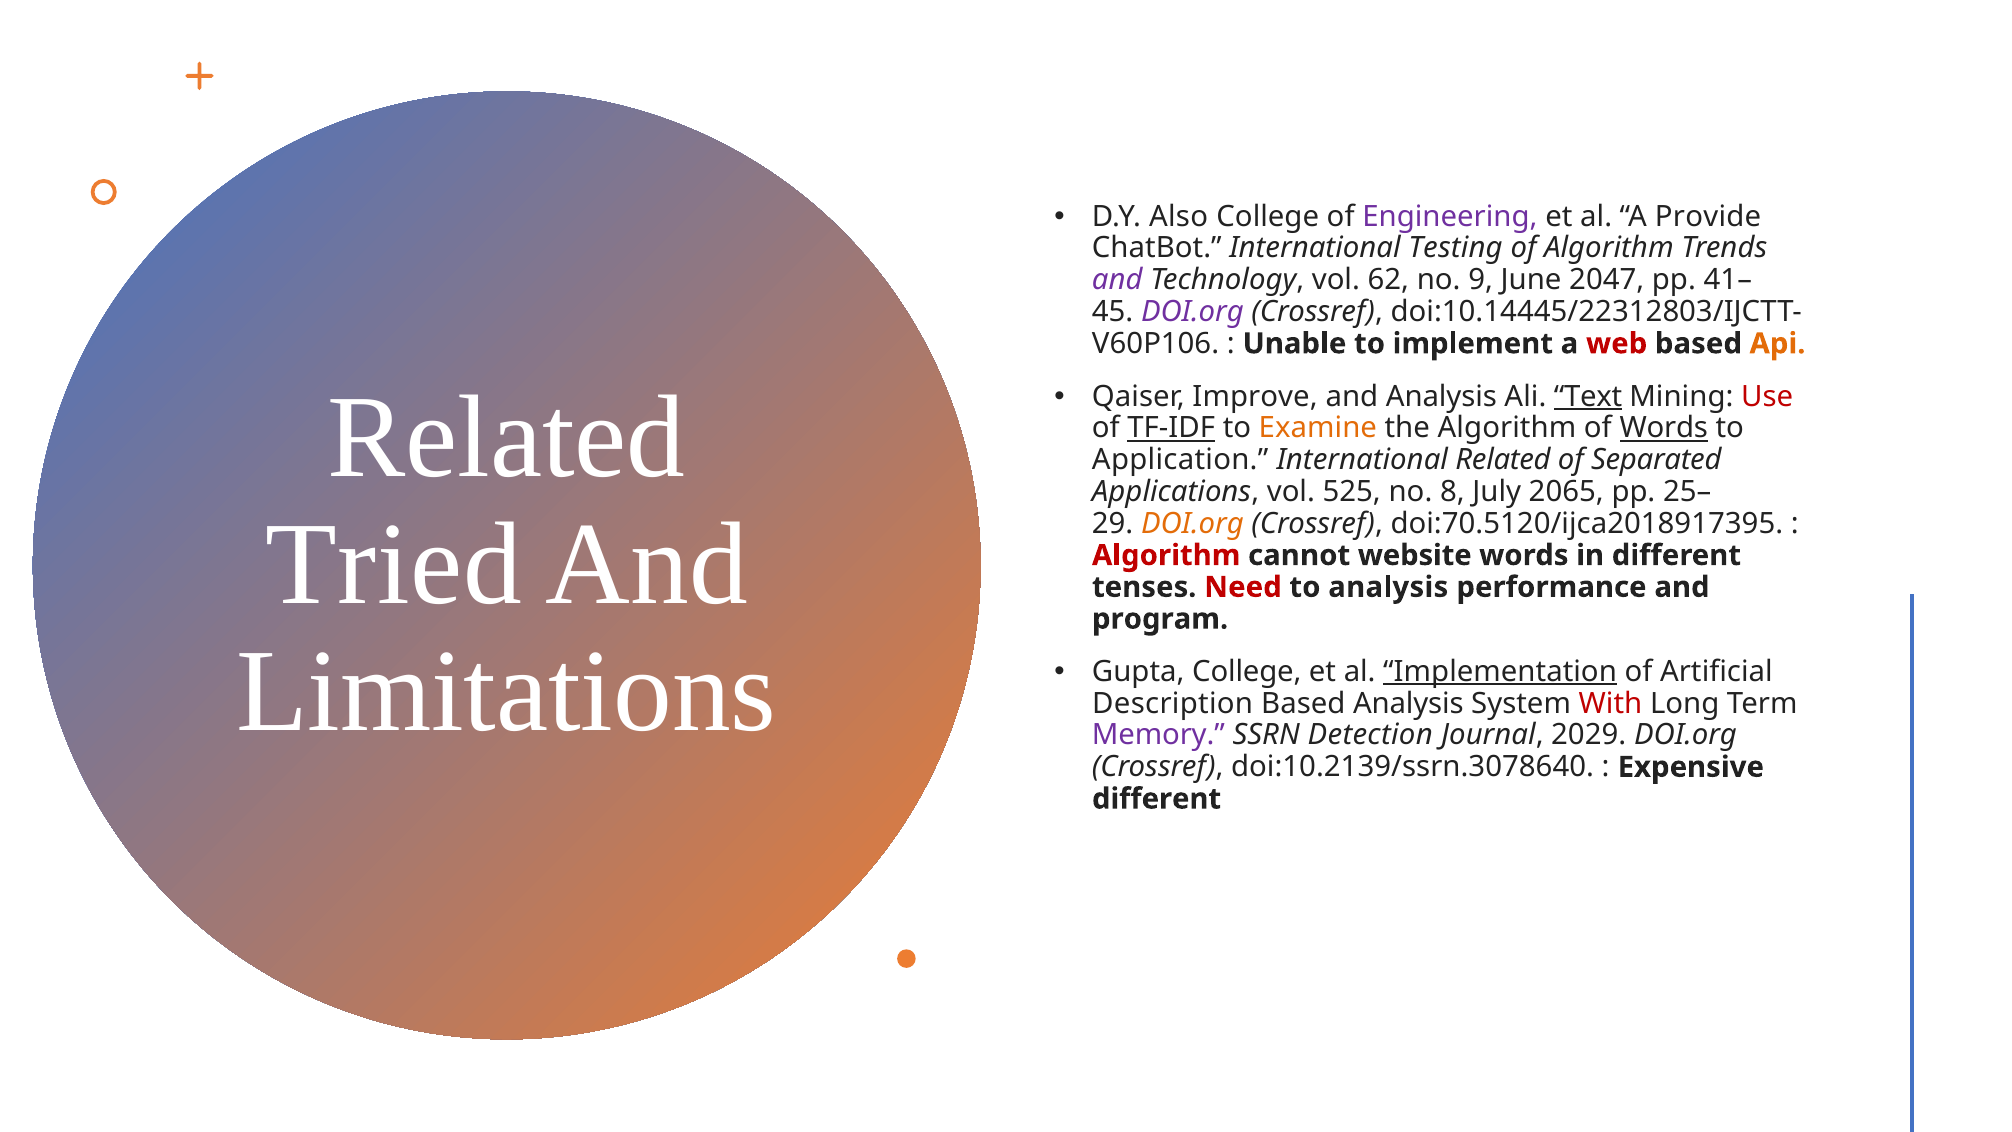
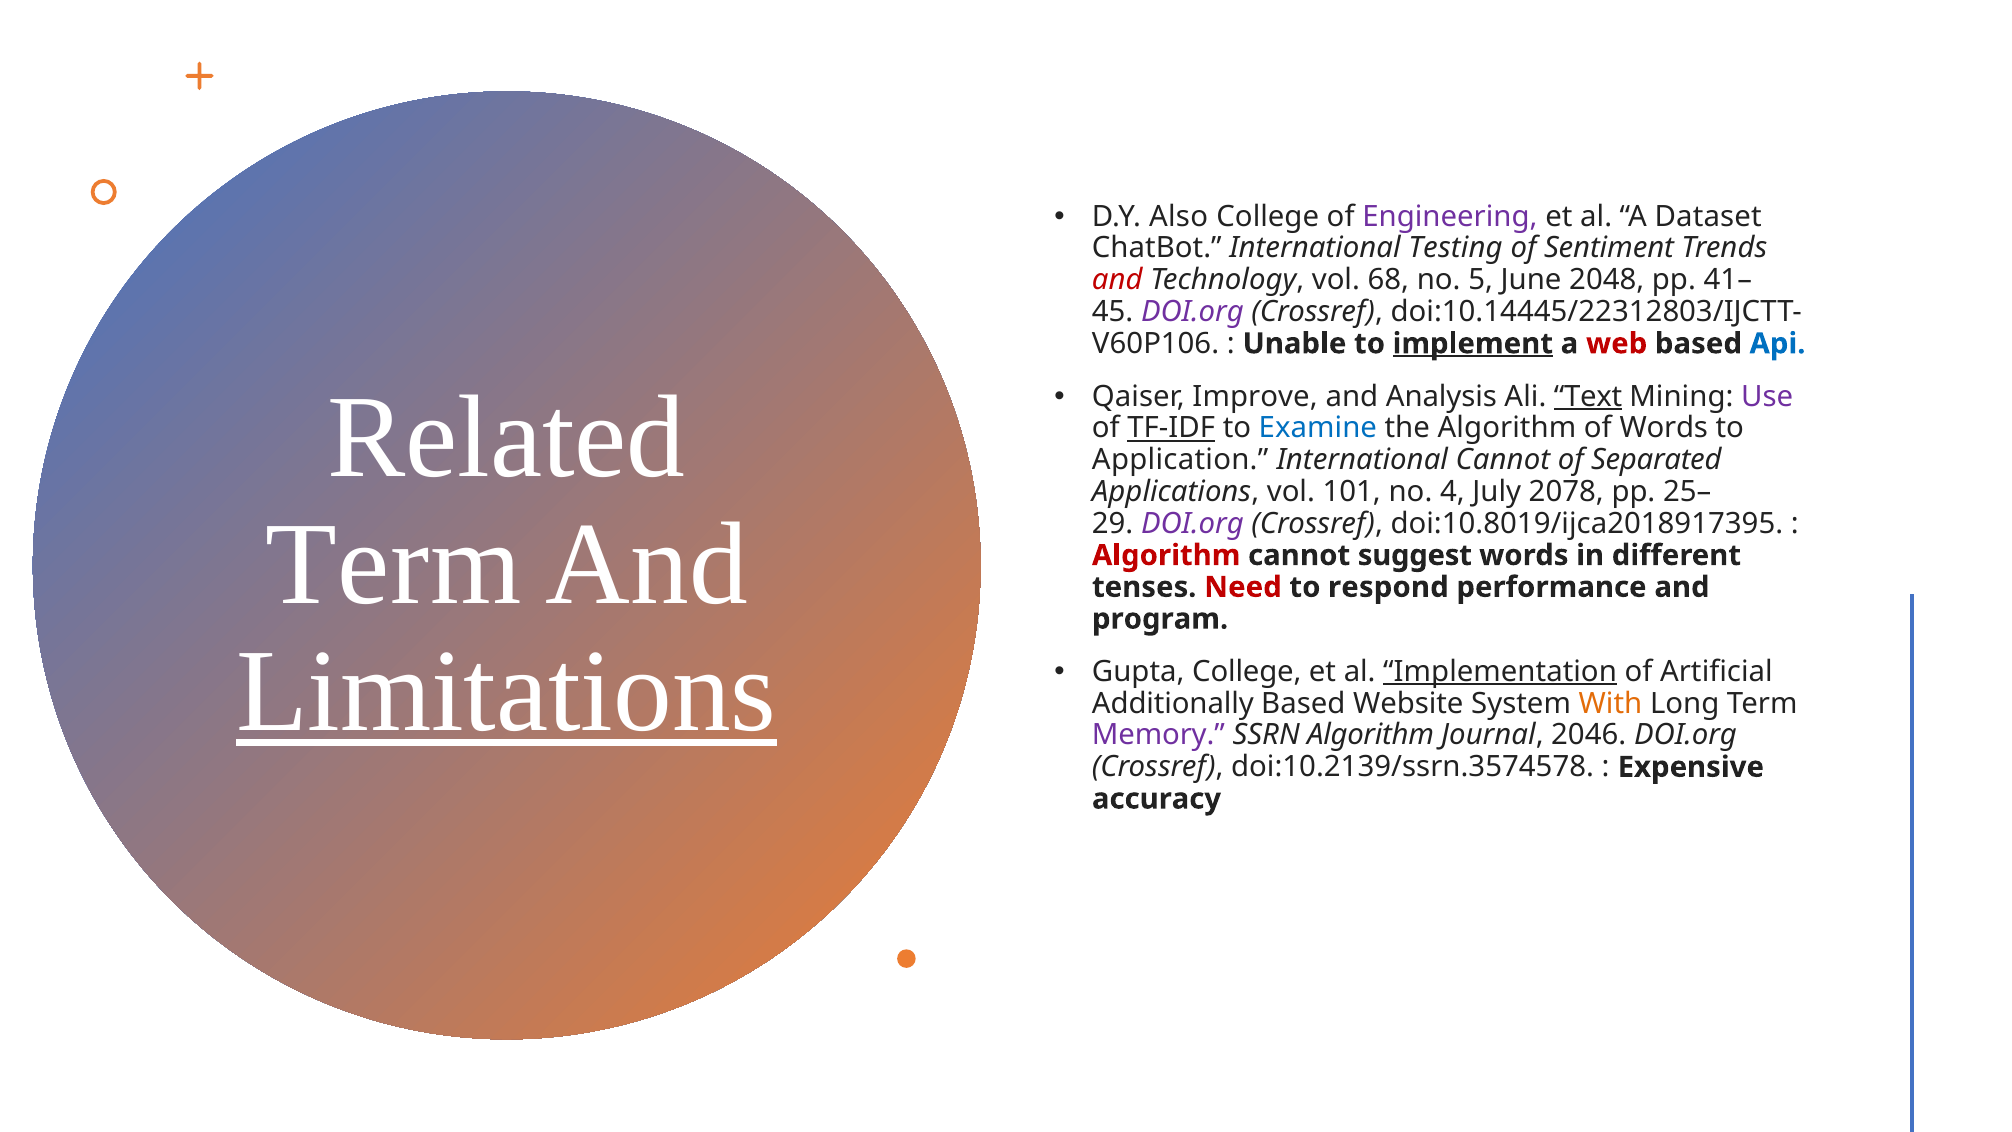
Provide: Provide -> Dataset (1708, 216)
of Algorithm: Algorithm -> Sentiment (1609, 248)
and colour: purple -> red (1117, 280)
62: 62 -> 68 (1388, 280)
9: 9 -> 5 (1481, 280)
2047: 2047 -> 2048 (1607, 280)
implement underline: none -> present (1473, 344)
Api colour: orange -> blue (1778, 344)
Use colour: red -> purple (1767, 396)
Examine colour: orange -> blue (1318, 428)
Words underline: present -> none (1664, 428)
International Related: Related -> Cannot (1503, 460)
525: 525 -> 101 (1352, 492)
8: 8 -> 4 (1452, 492)
2065: 2065 -> 2078 (1566, 492)
Tried: Tried -> Term (394, 565)
DOI.org colour: orange -> purple (1192, 523)
doi:70.5120/ijca2018917395: doi:70.5120/ijca2018917395 -> doi:10.8019/ijca2018917395 (1587, 523)
website: website -> suggest (1415, 555)
to analysis: analysis -> respond (1388, 587)
Limitations underline: none -> present (506, 691)
Description: Description -> Additionally (1173, 703)
Based Analysis: Analysis -> Website (1408, 703)
With colour: red -> orange (1610, 703)
SSRN Detection: Detection -> Algorithm (1371, 735)
2029: 2029 -> 2046 (1589, 735)
doi:10.2139/ssrn.3078640: doi:10.2139/ssrn.3078640 -> doi:10.2139/ssrn.3574578 (1413, 767)
different: different -> accuracy (1157, 799)
